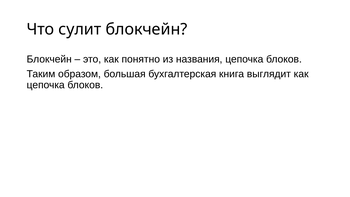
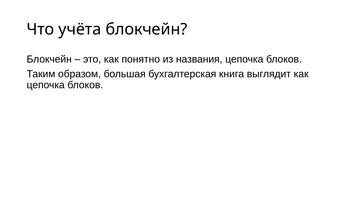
сулит: сулит -> учёта (80, 29)
